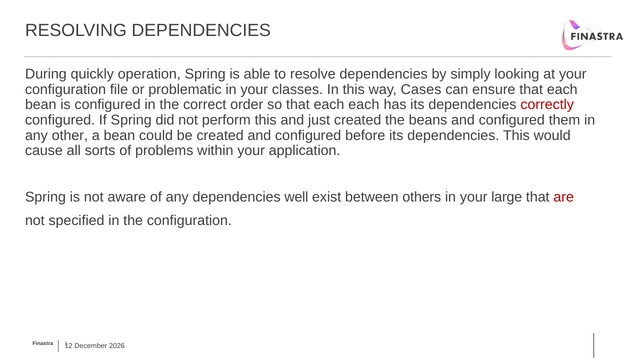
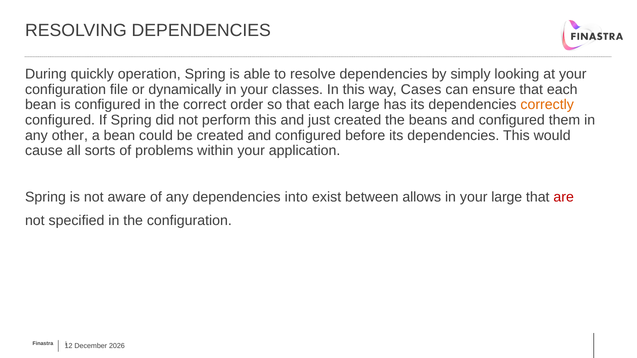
problematic: problematic -> dynamically (185, 90)
each each: each -> large (364, 105)
correctly colour: red -> orange (547, 105)
well: well -> into (296, 197)
others: others -> allows (422, 197)
